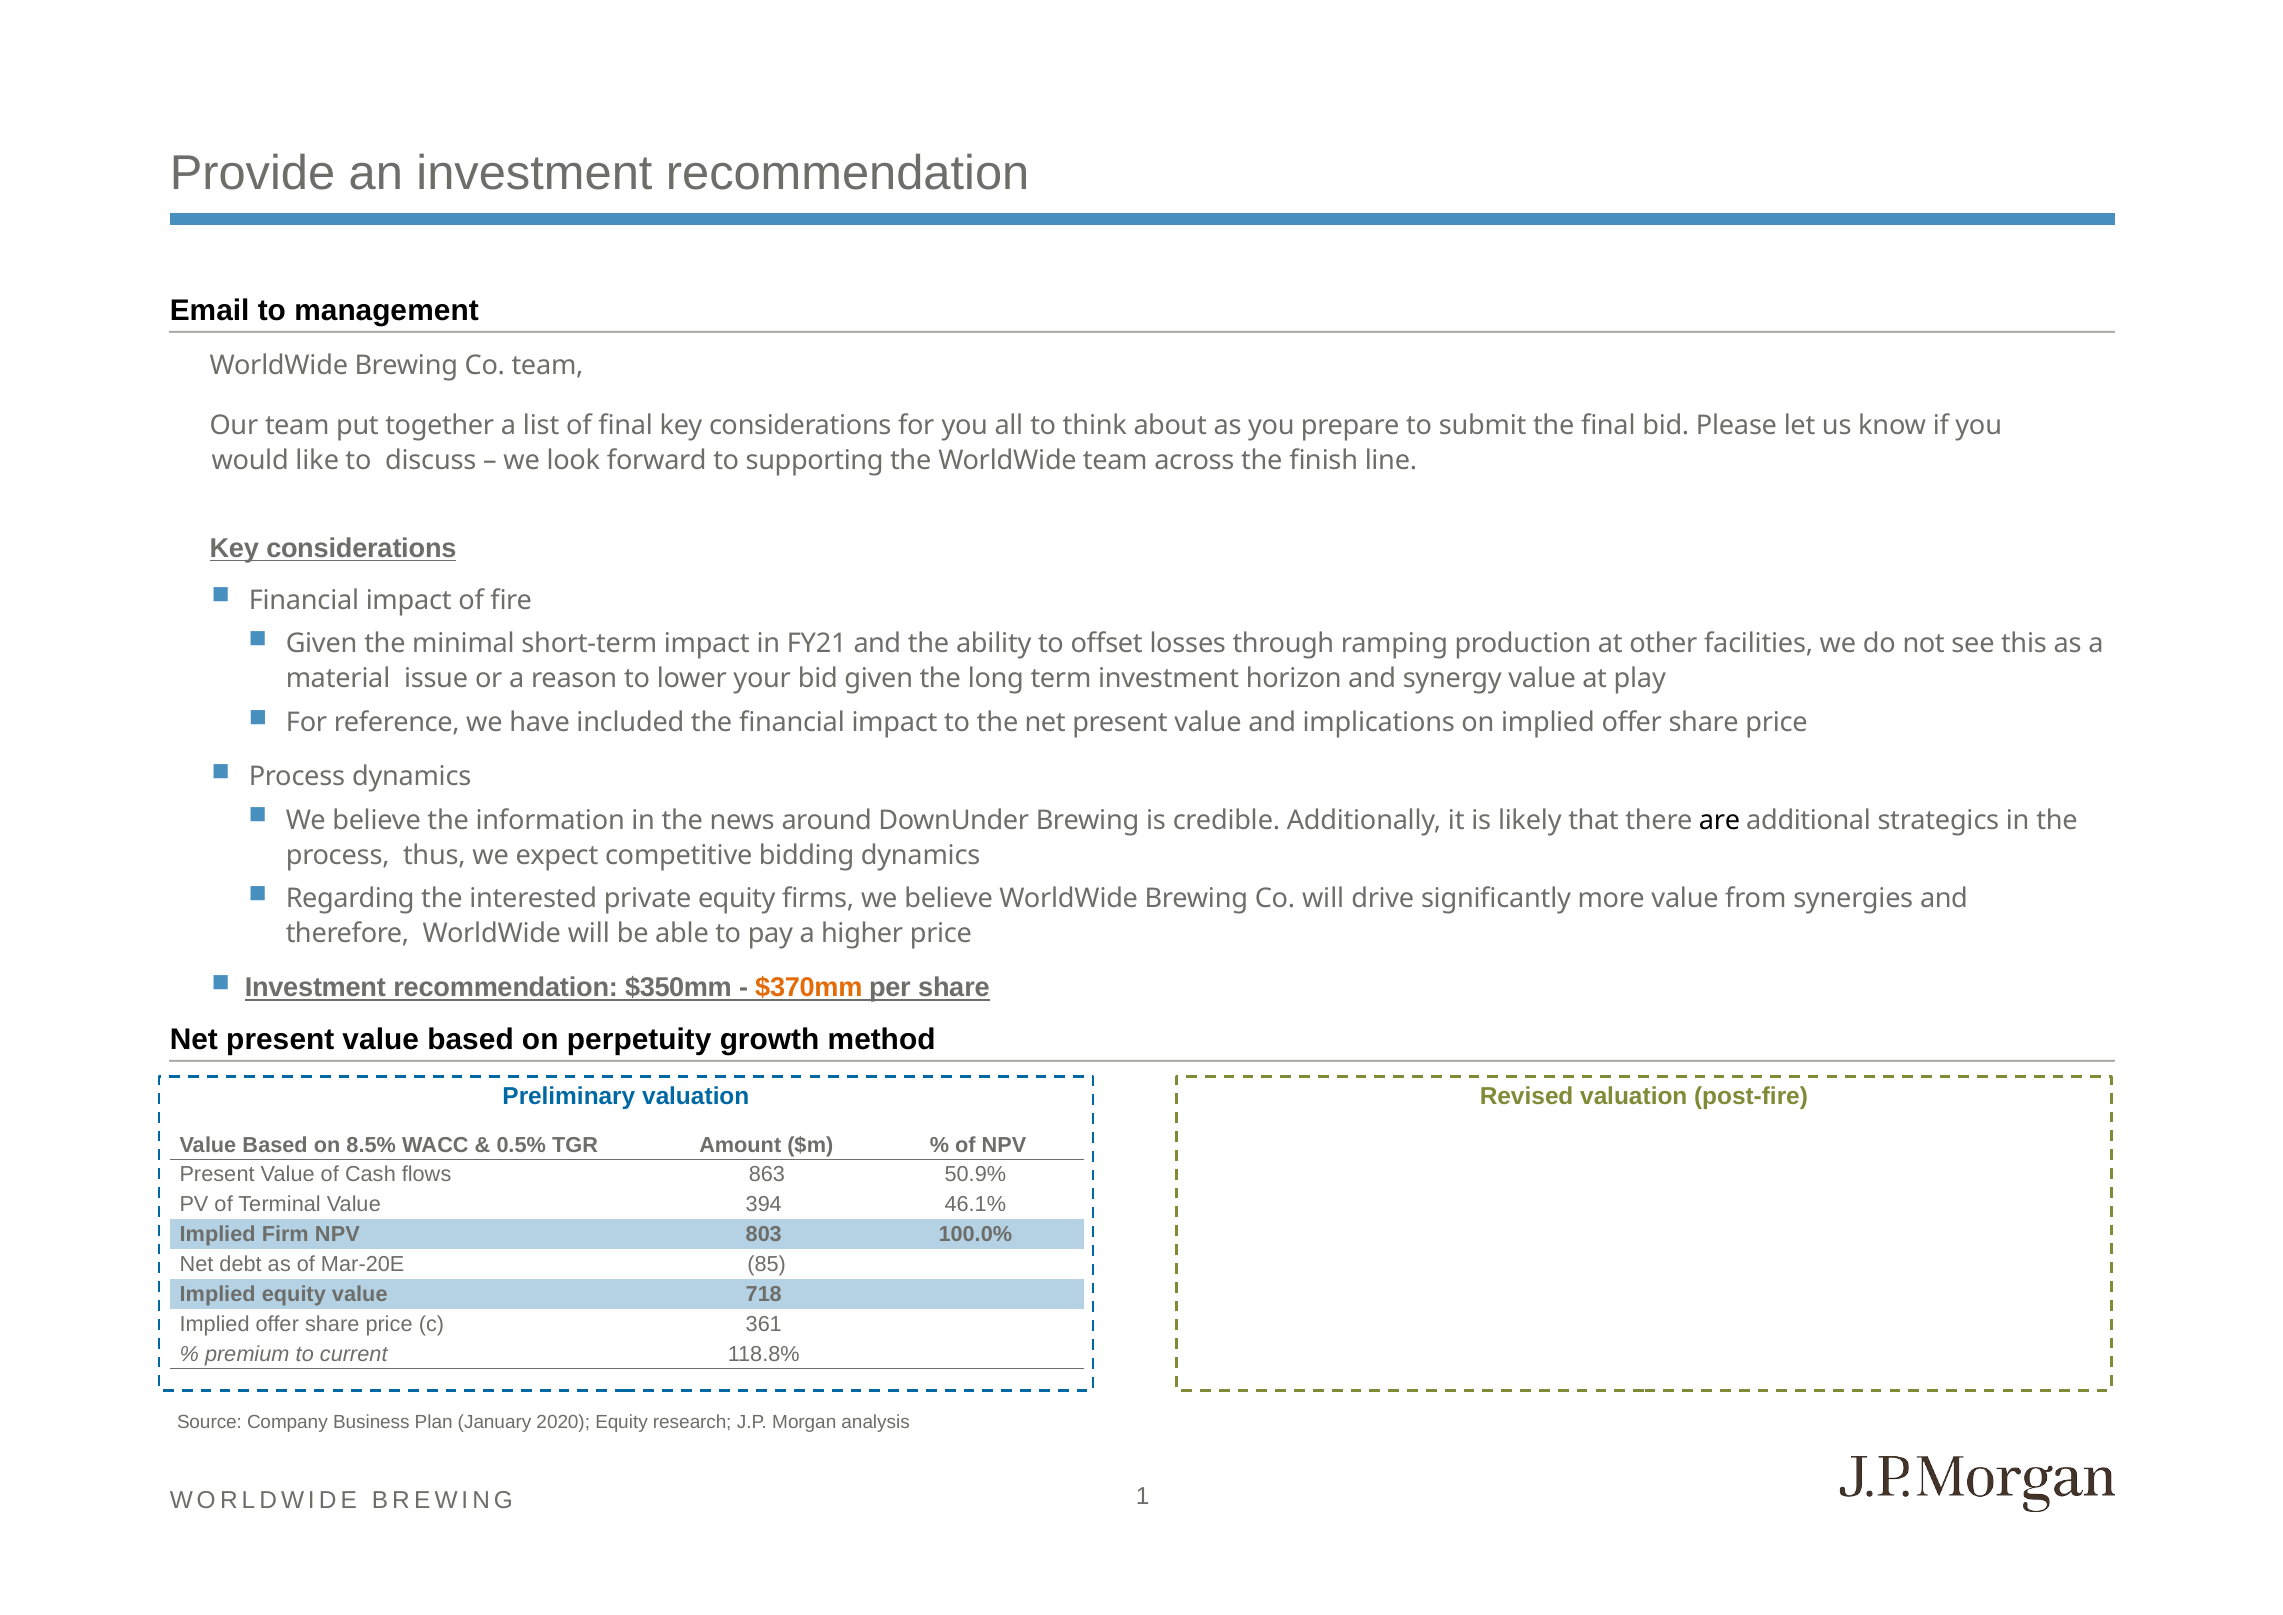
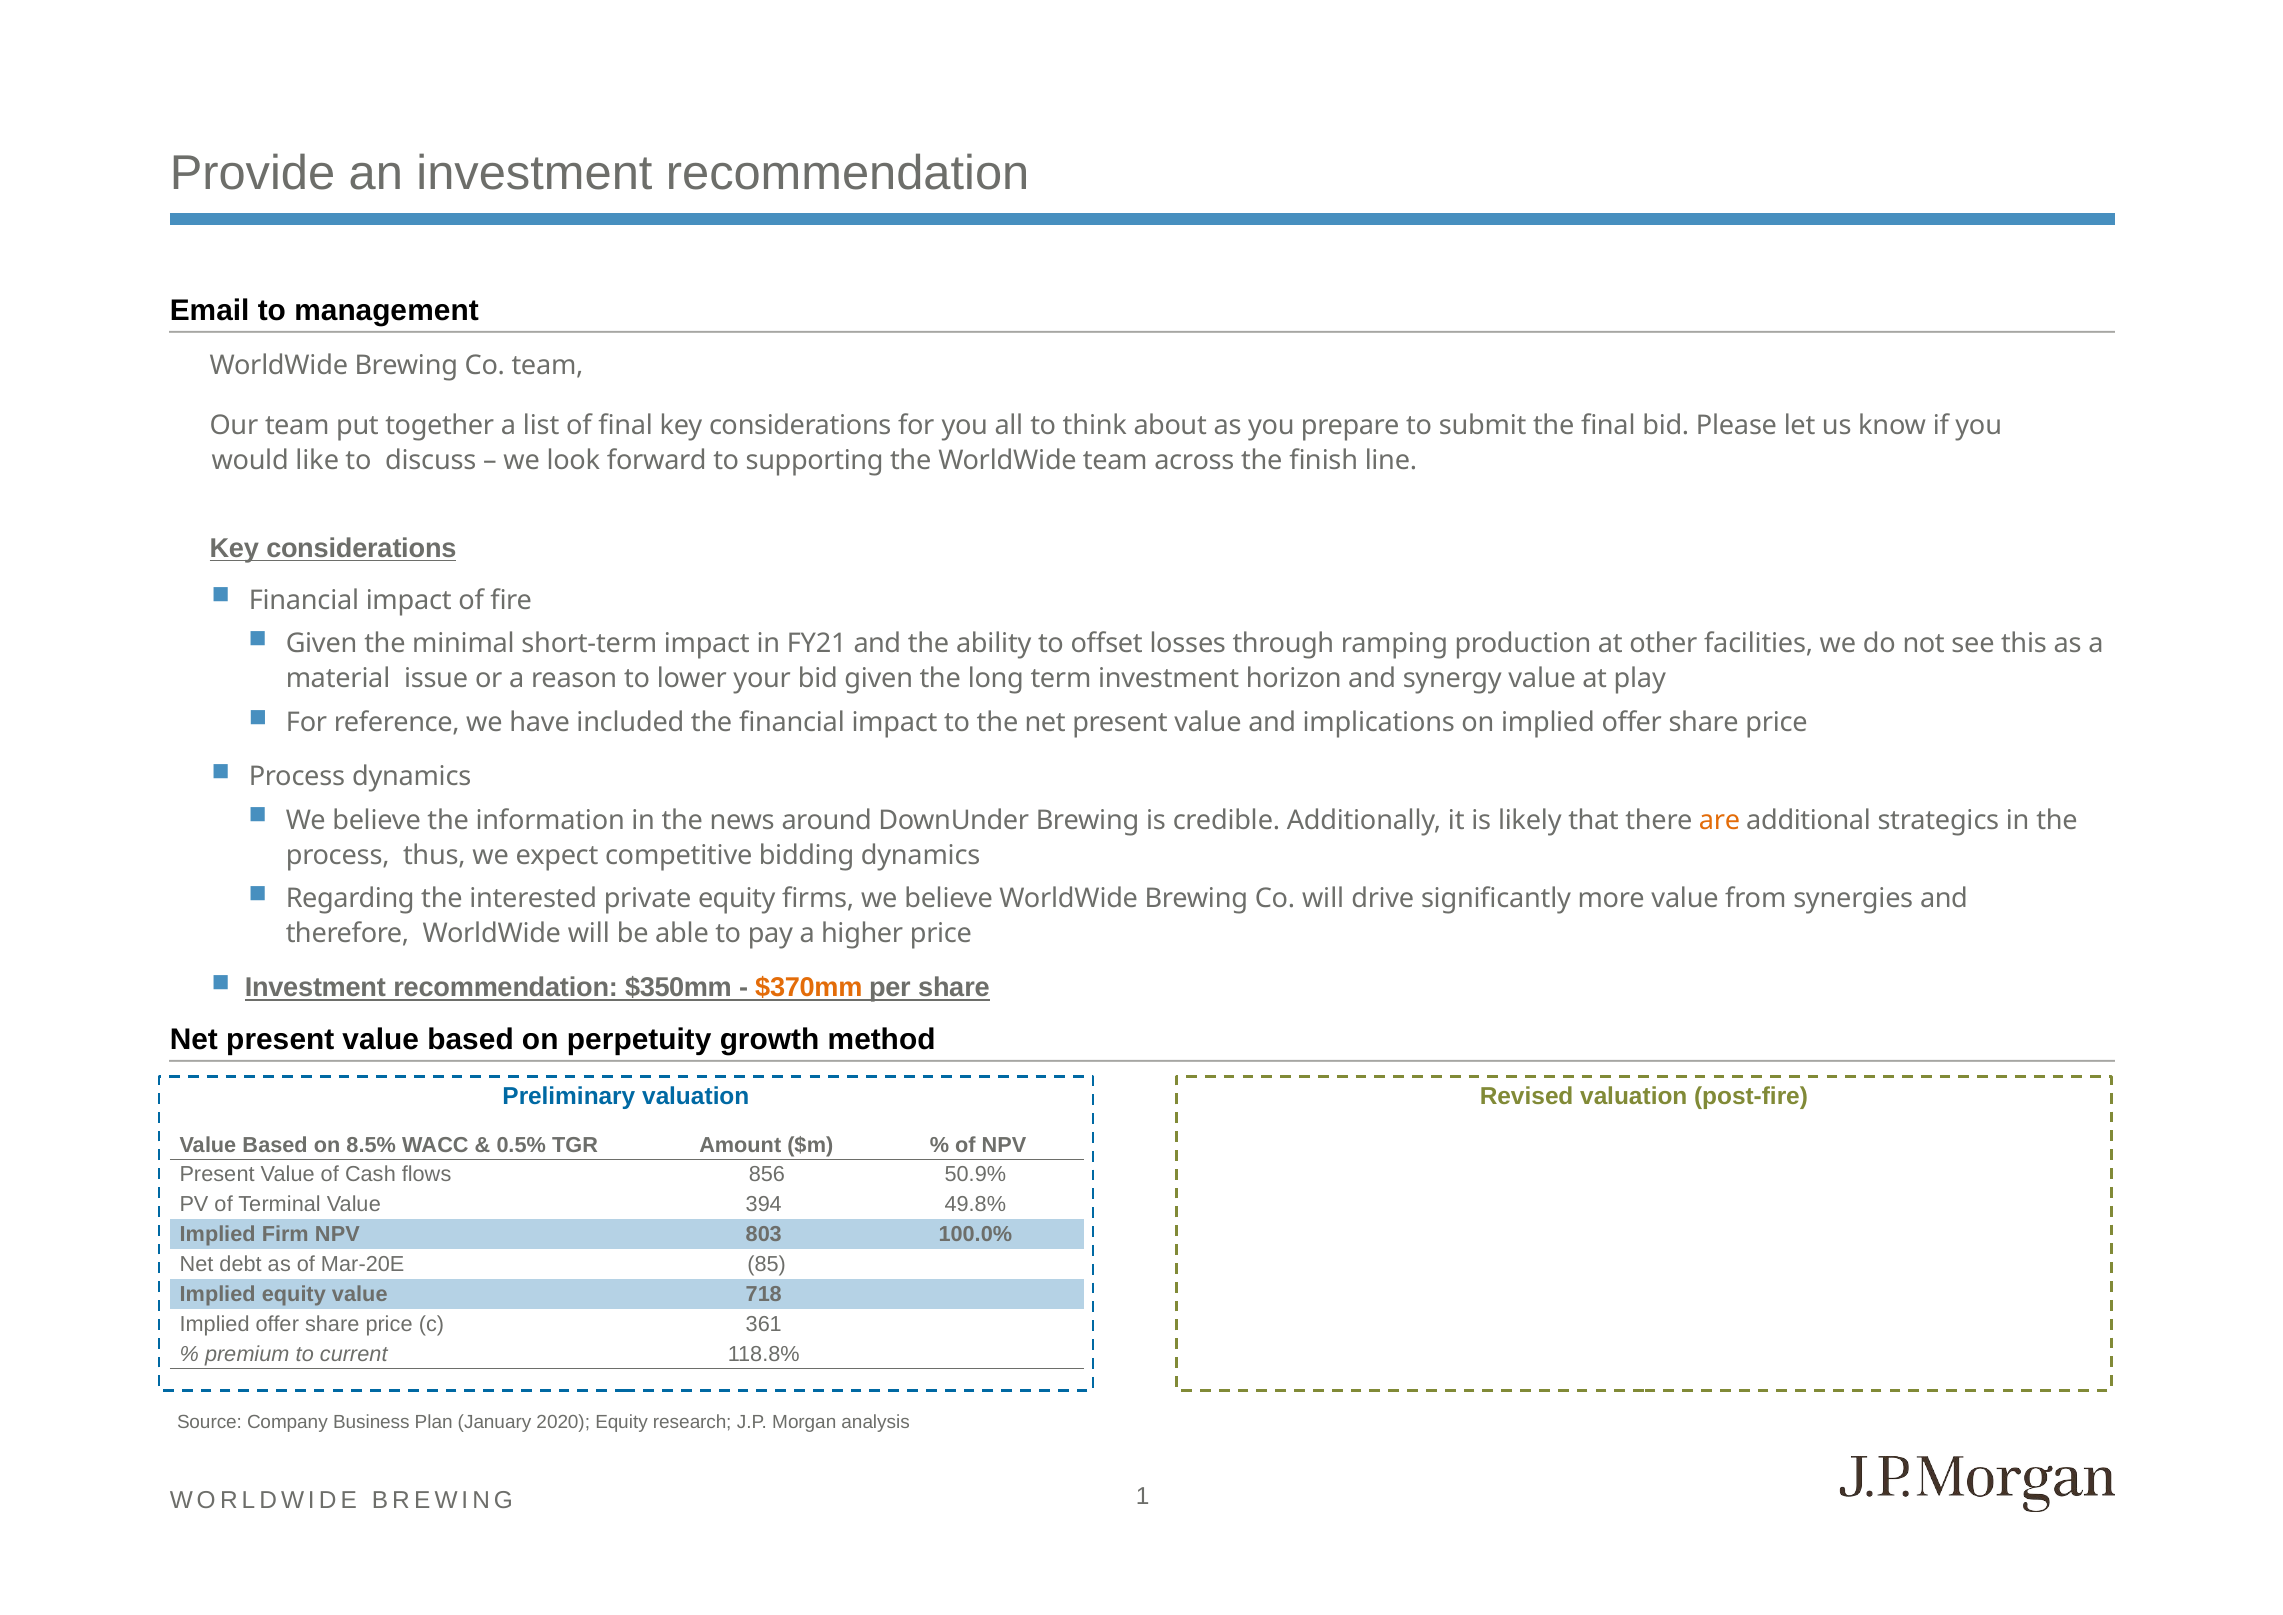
are colour: black -> orange (1719, 820)
863: 863 -> 856 (767, 1175)
46.1%: 46.1% -> 49.8% (975, 1205)
